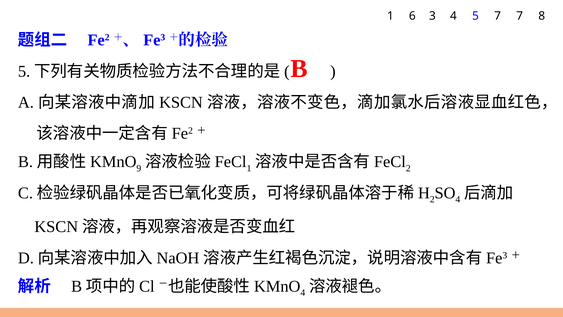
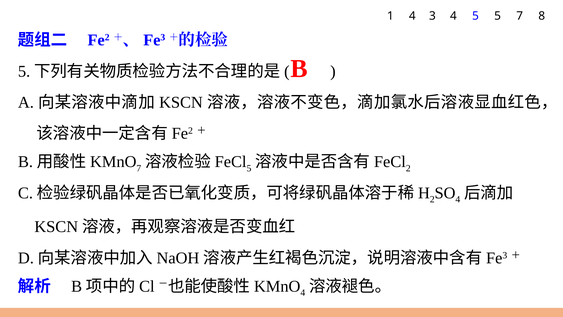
1 6: 6 -> 4 (412, 16)
5 7: 7 -> 5 (498, 16)
9: 9 -> 7 (139, 168)
1: 1 -> 5 (249, 168)
